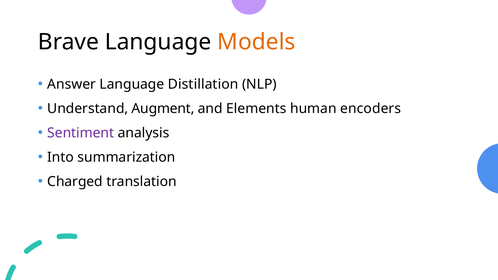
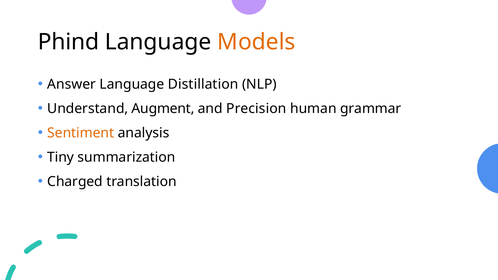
Brave: Brave -> Phind (69, 42)
Elements: Elements -> Precision (256, 109)
encoders: encoders -> grammar (371, 109)
Sentiment colour: purple -> orange (81, 133)
Into: Into -> Tiny (61, 157)
